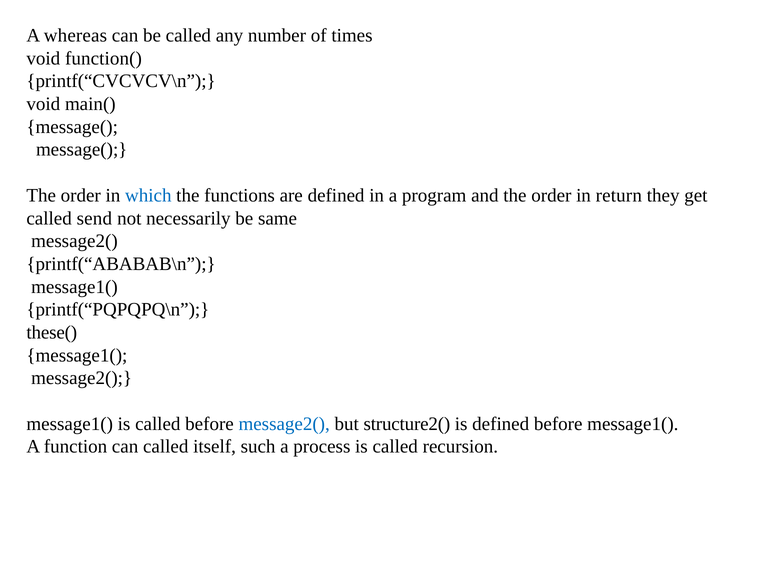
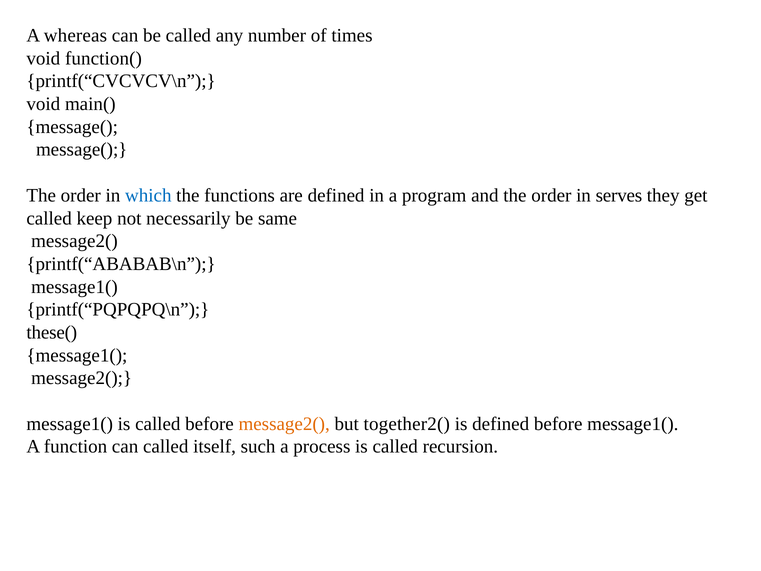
return: return -> serves (619, 195)
send: send -> keep (94, 218)
message2( colour: blue -> orange (284, 424)
structure2(: structure2( -> together2( (407, 424)
